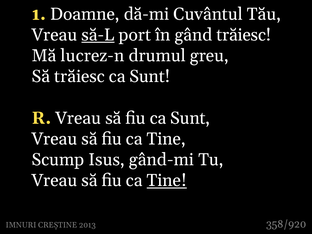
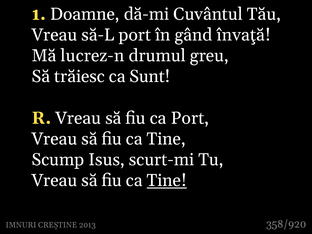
să-L underline: present -> none (98, 35)
gând trăiesc: trăiesc -> învaţă (244, 35)
fiu ca Sunt: Sunt -> Port (190, 118)
gând-mi: gând-mi -> scurt-mi (162, 160)
